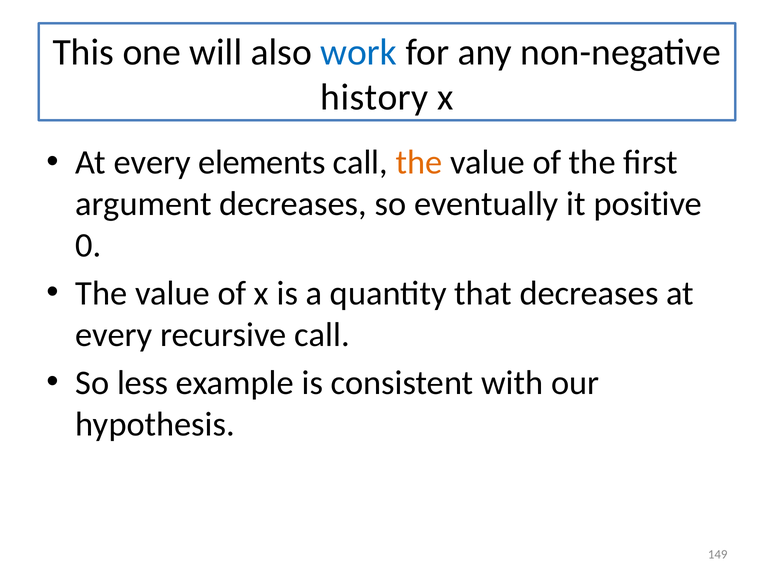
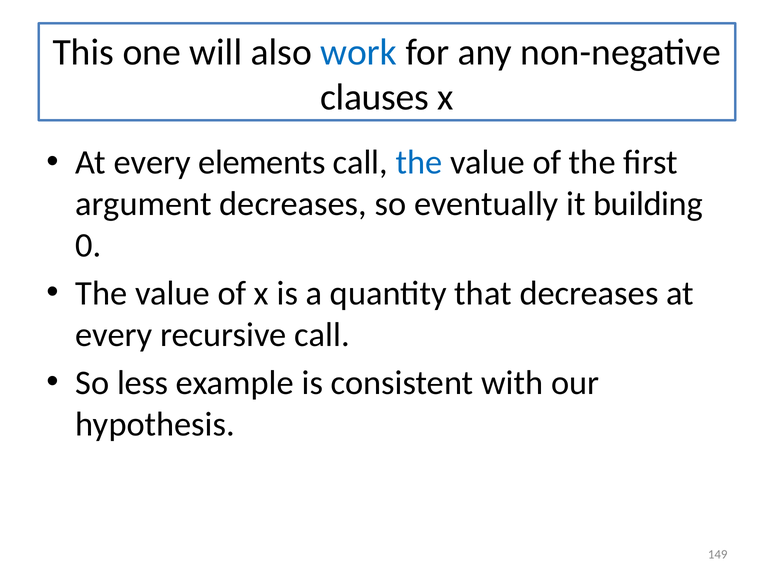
history: history -> clauses (375, 97)
the colour: orange -> blue (419, 162)
positive: positive -> building (648, 204)
